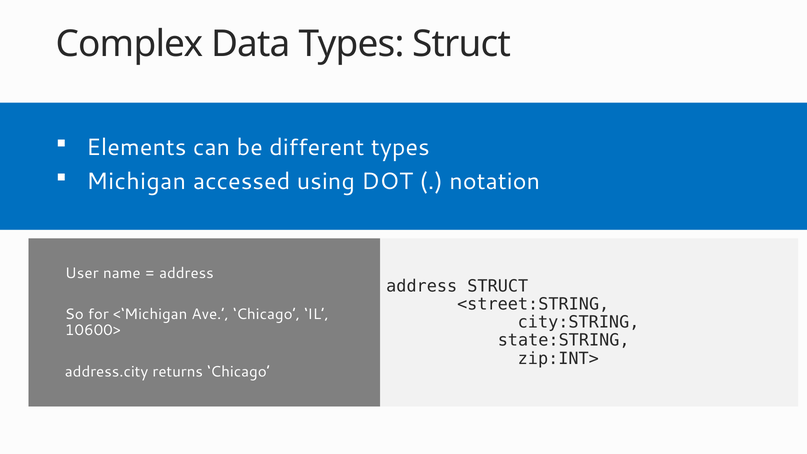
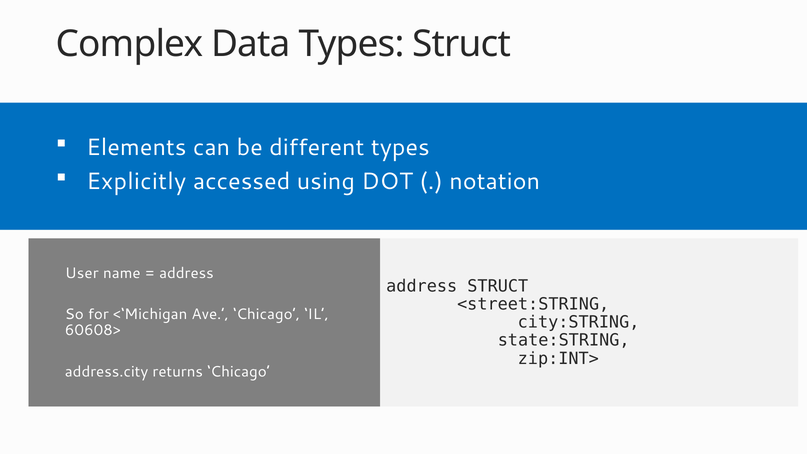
Michigan: Michigan -> Explicitly (136, 181)
10600>: 10600> -> 60608> (93, 330)
